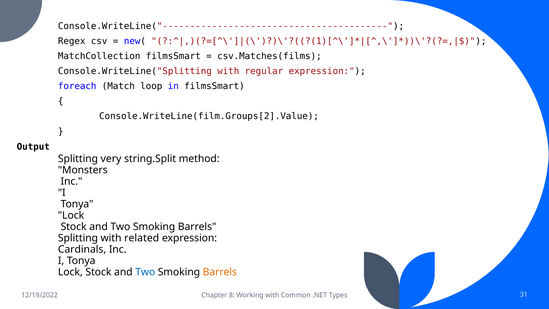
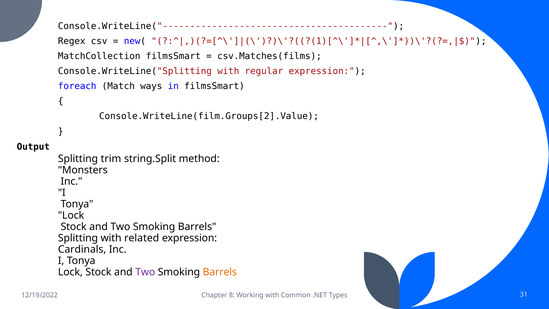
loop: loop -> ways (151, 86)
very: very -> trim (111, 159)
Two colour: blue -> purple (145, 272)
